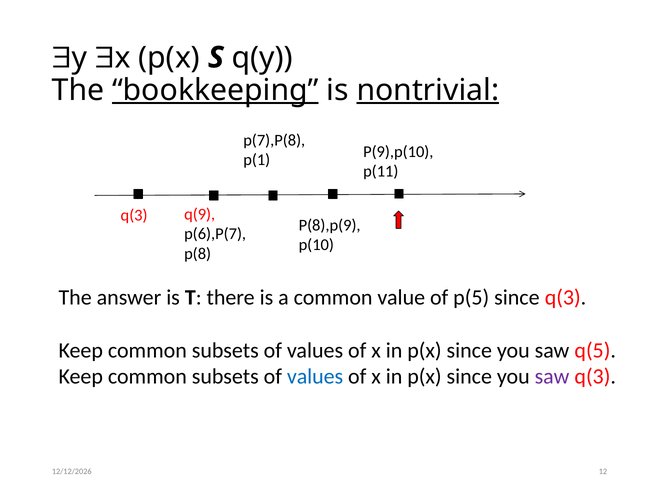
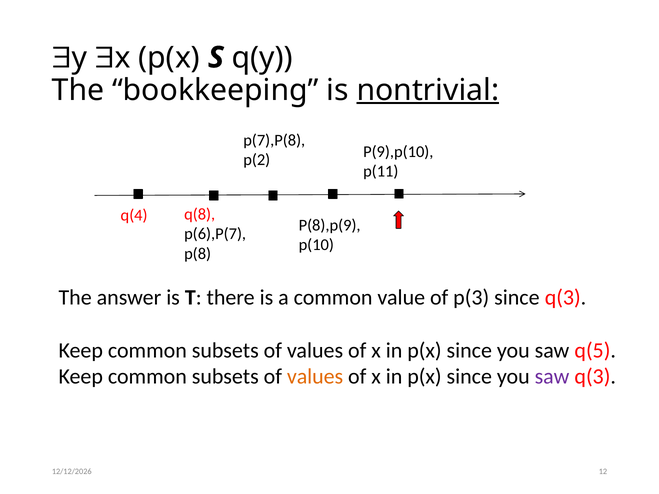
bookkeeping underline: present -> none (215, 90)
p(1: p(1 -> p(2 (257, 160)
q(9: q(9 -> q(8 (200, 214)
q(3: q(3 -> q(4 (134, 215)
p(5: p(5 -> p(3 (471, 298)
values colour: blue -> orange (315, 377)
